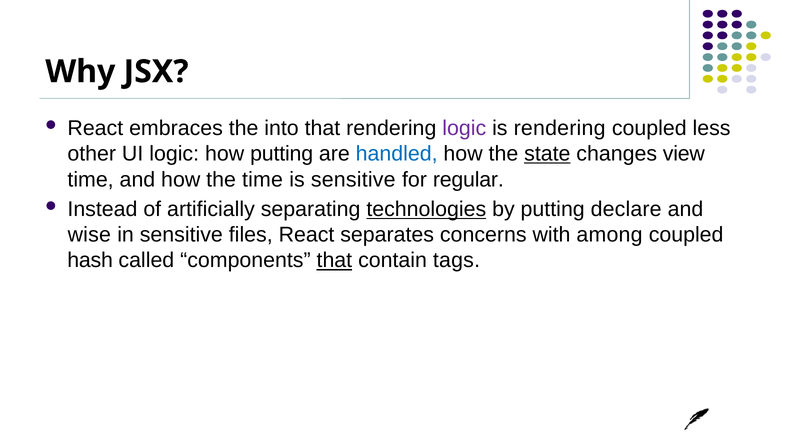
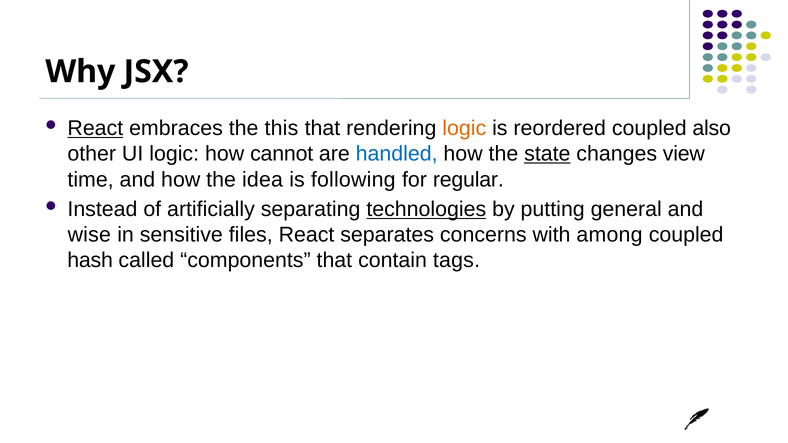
React underline: none -> present (95, 128)
into: into -> this (281, 128)
logic colour: purple -> orange (464, 128)
is rendering: rendering -> reordered (560, 128)
less: less -> also (712, 128)
how putting: putting -> cannot (282, 154)
the time: time -> idea (262, 180)
is sensitive: sensitive -> following (353, 180)
declare: declare -> general (626, 209)
that underline: present -> none (334, 261)
